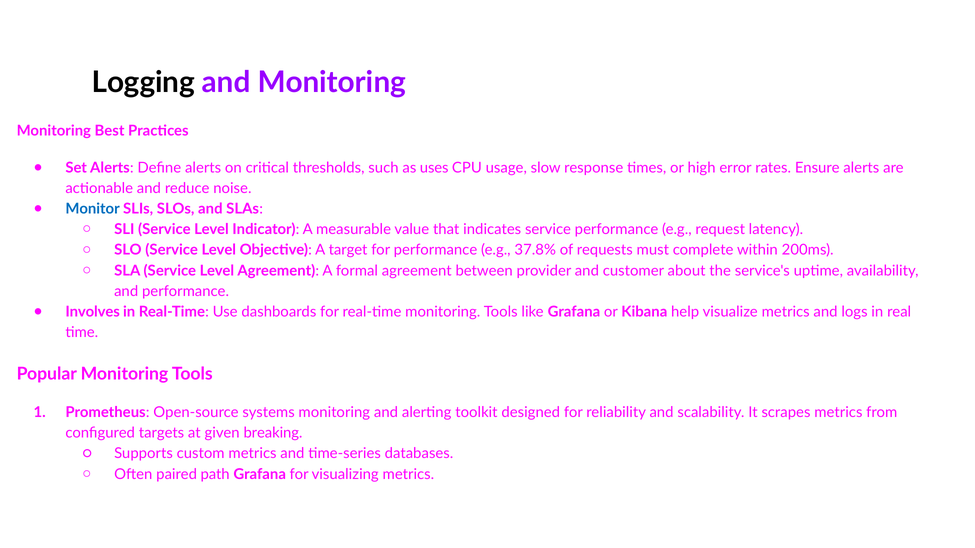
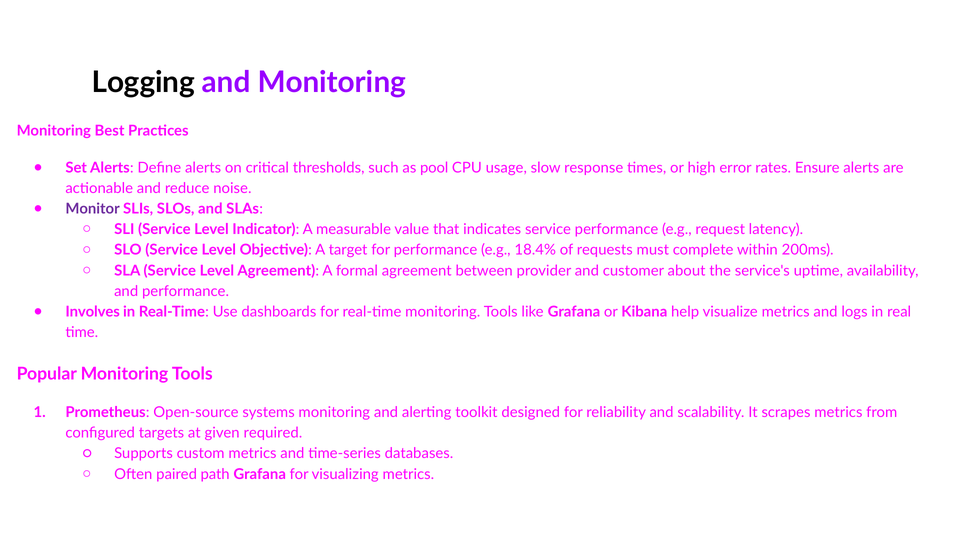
uses: uses -> pool (434, 168)
Monitor colour: blue -> purple (93, 209)
37.8%: 37.8% -> 18.4% (535, 250)
breaking: breaking -> required (273, 433)
